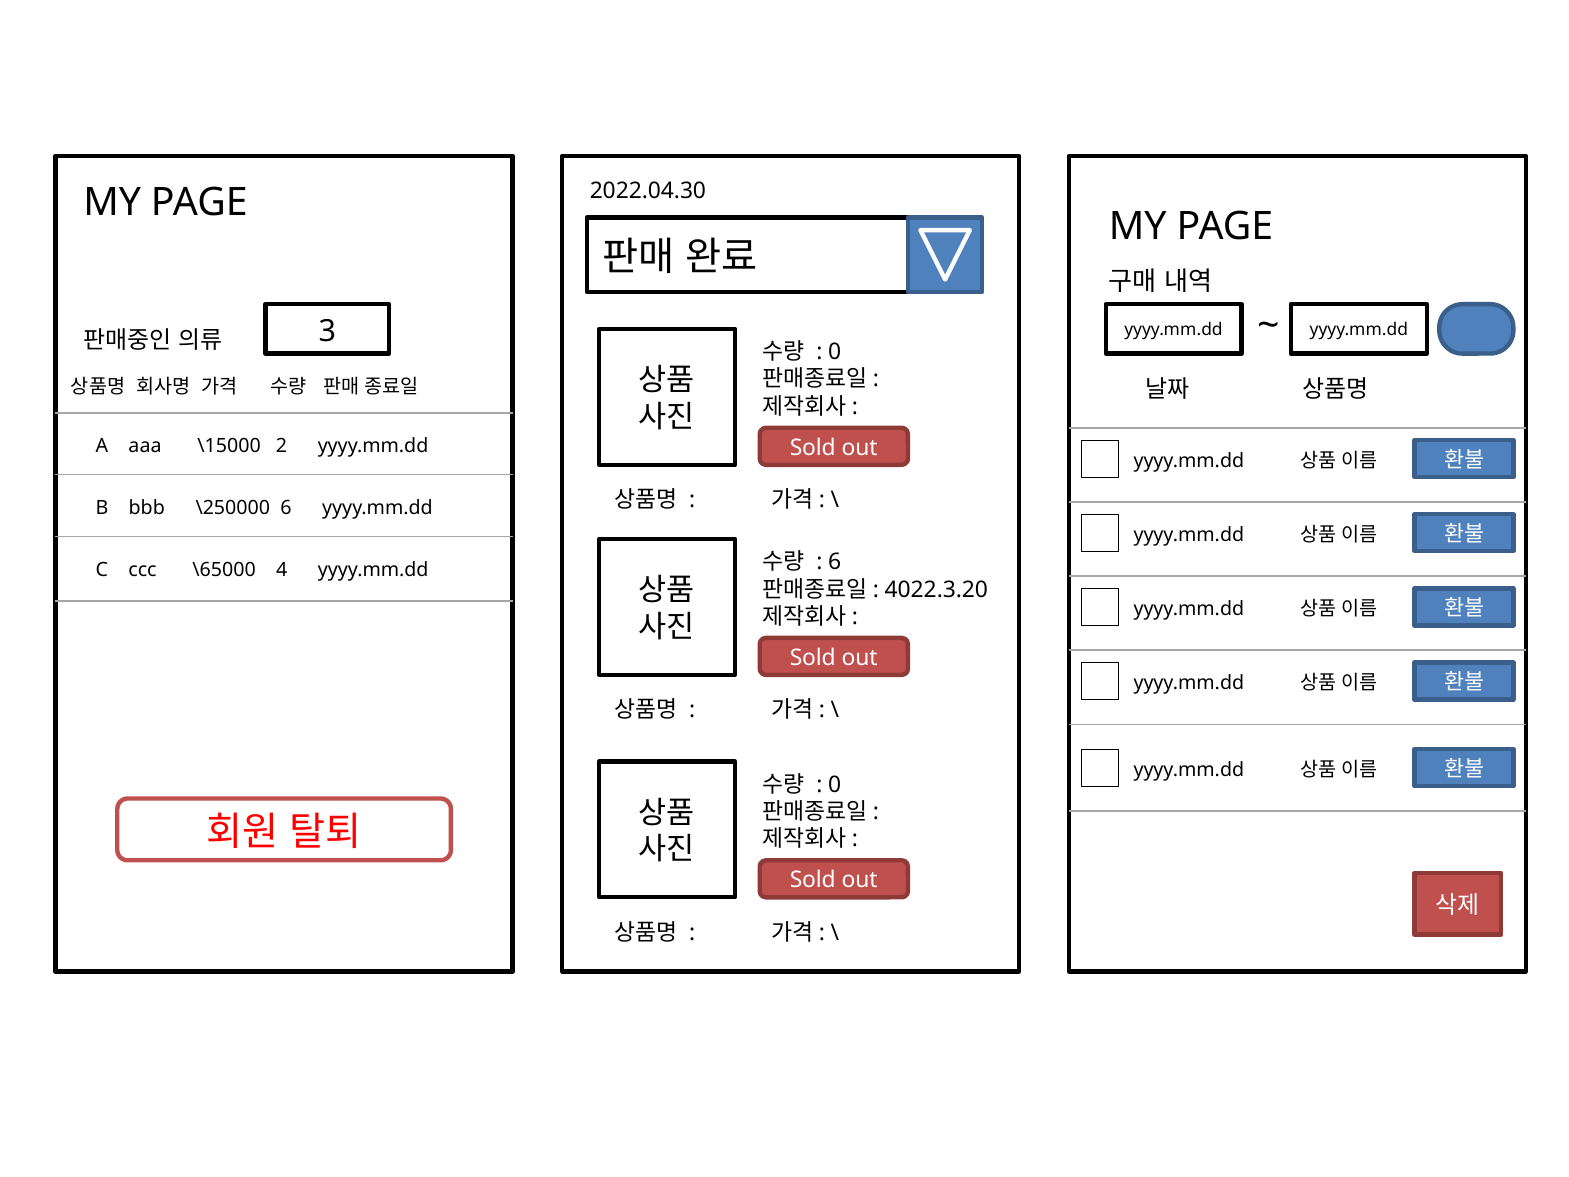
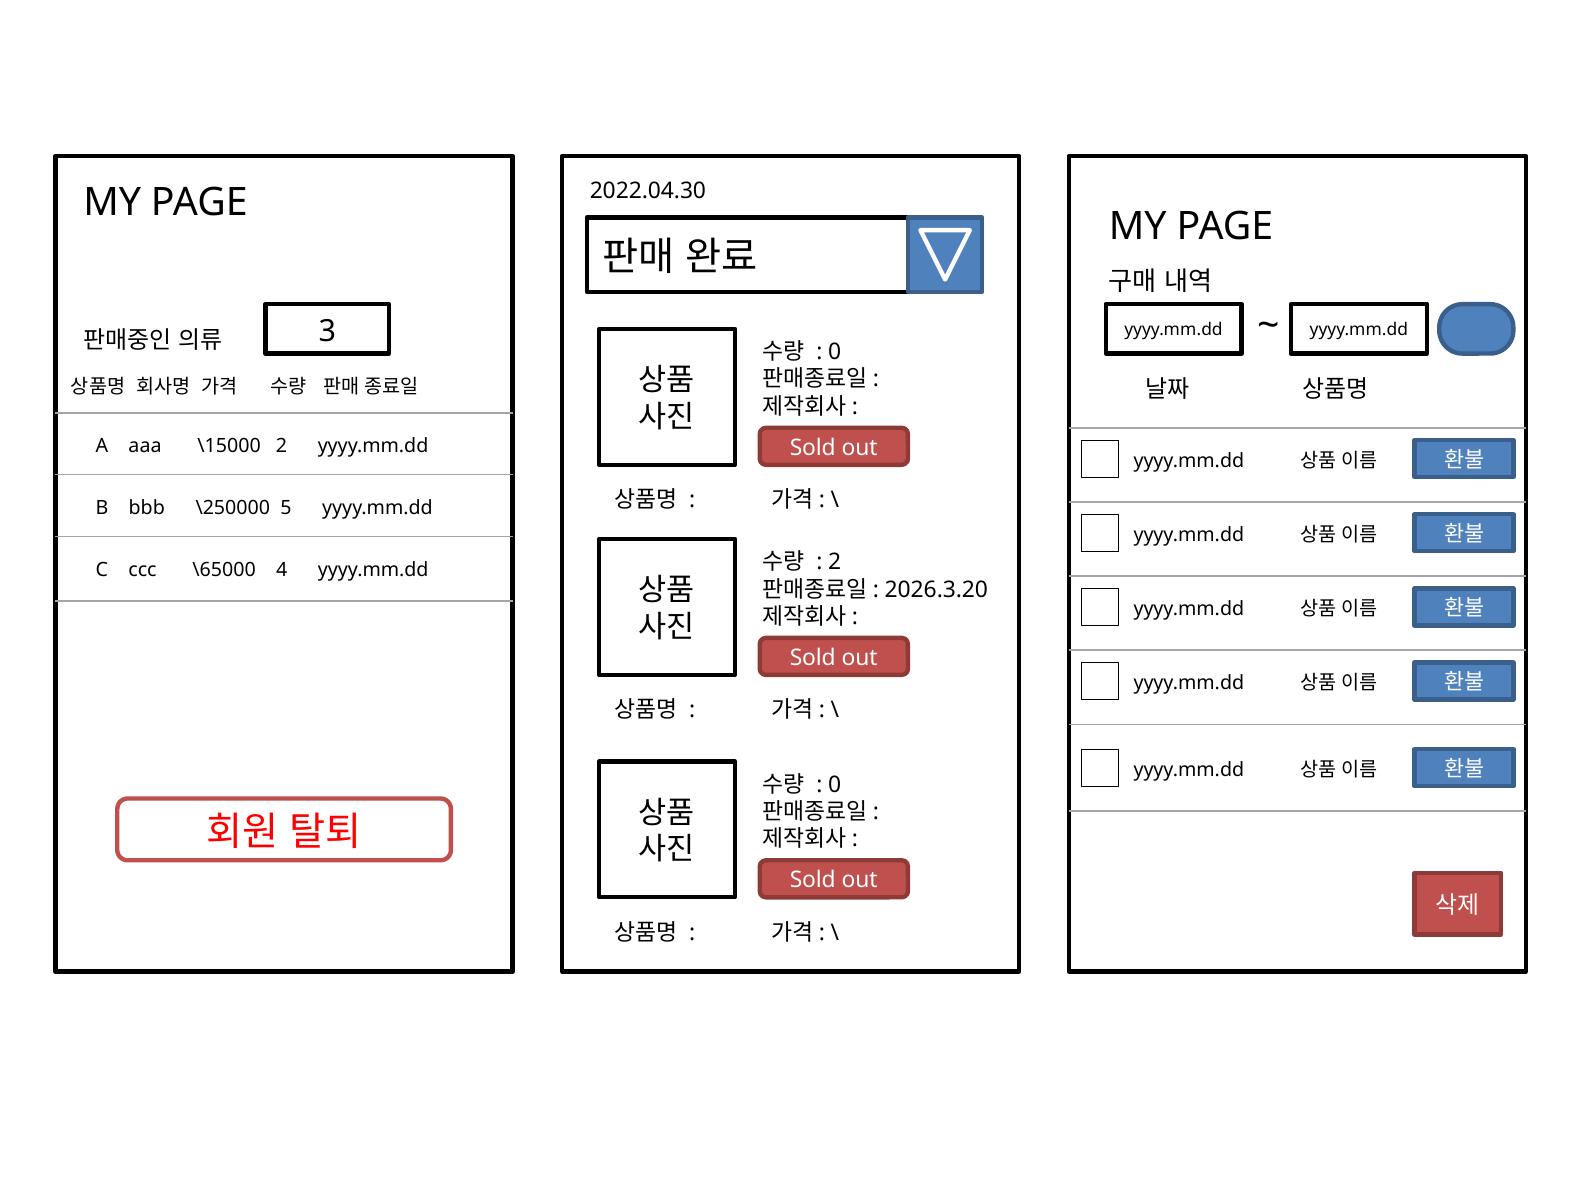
\250000 6: 6 -> 5 (286, 508)
6: 6 -> 2 (835, 562)
4022.3.20: 4022.3.20 -> 2026.3.20 (936, 589)
